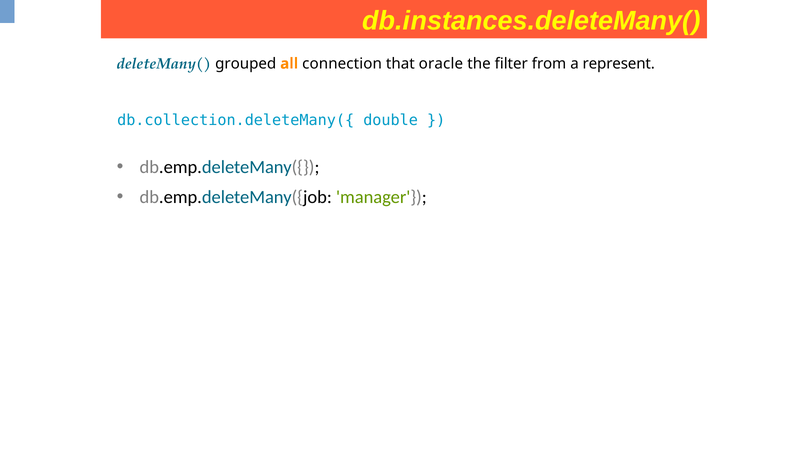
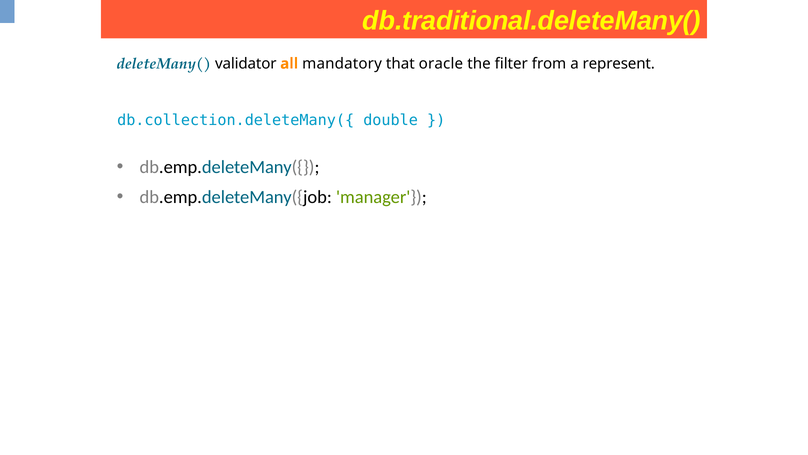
db.instances.deleteMany(: db.instances.deleteMany( -> db.traditional.deleteMany( (532, 21)
grouped: grouped -> validator (246, 64)
connection: connection -> mandatory (342, 64)
